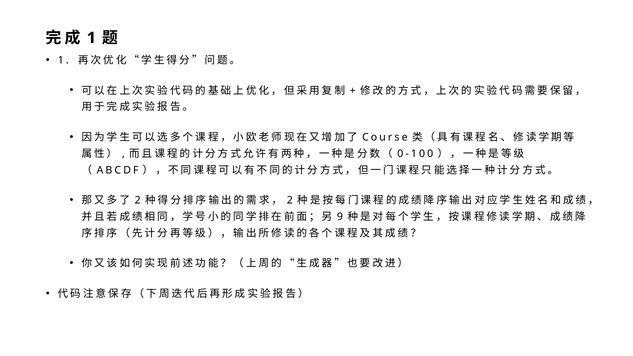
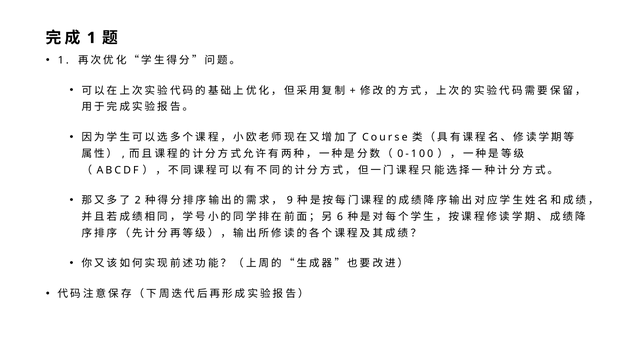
2: 2 -> 9 (290, 200)
9: 9 -> 6 (340, 217)
